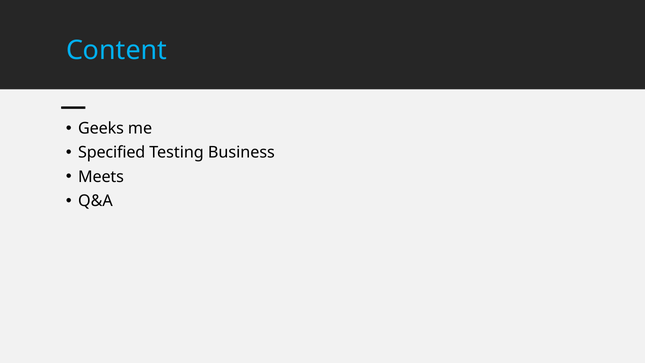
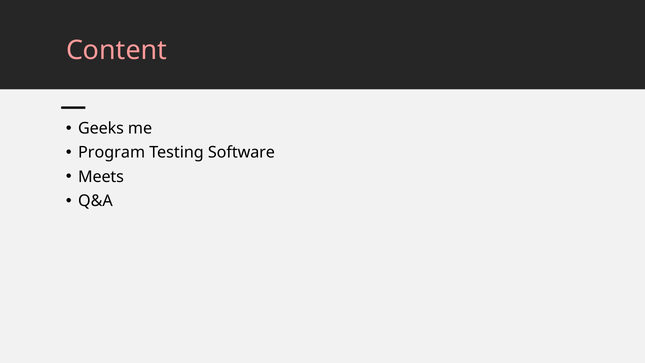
Content colour: light blue -> pink (116, 50)
Specified: Specified -> Program (112, 152)
Business: Business -> Software (241, 152)
